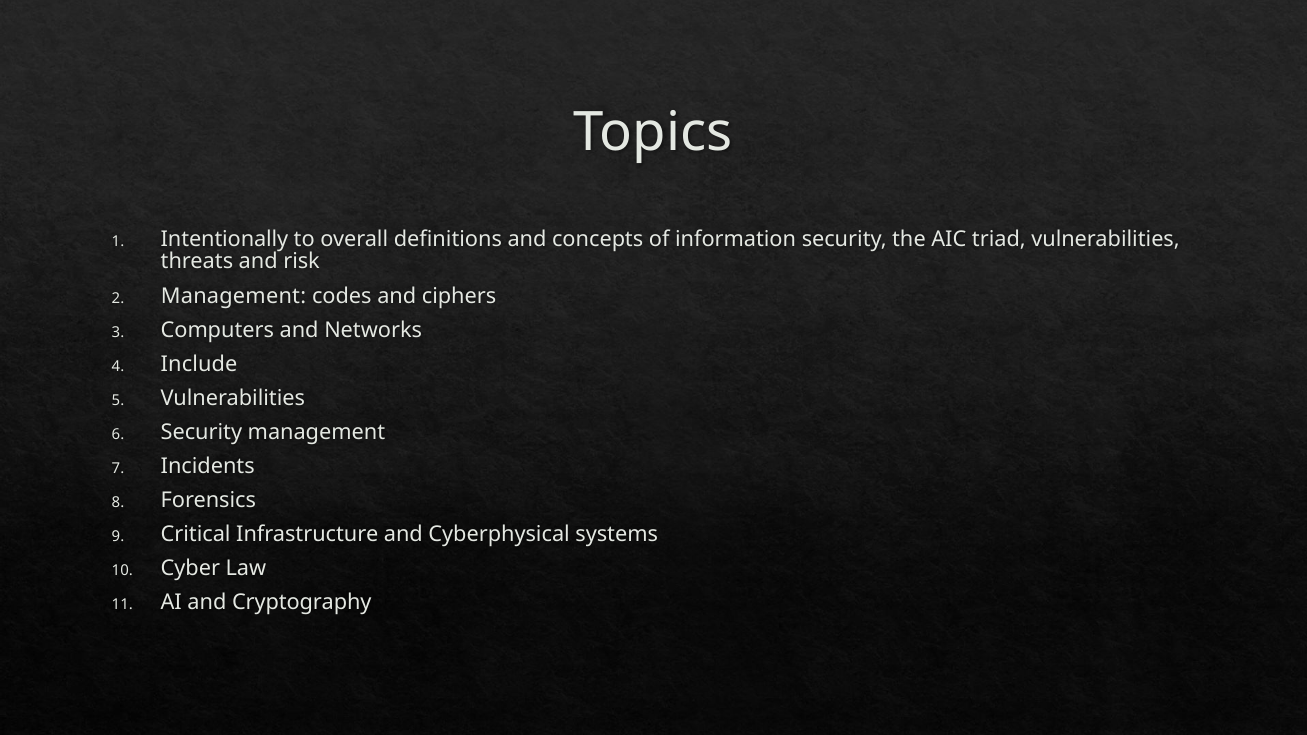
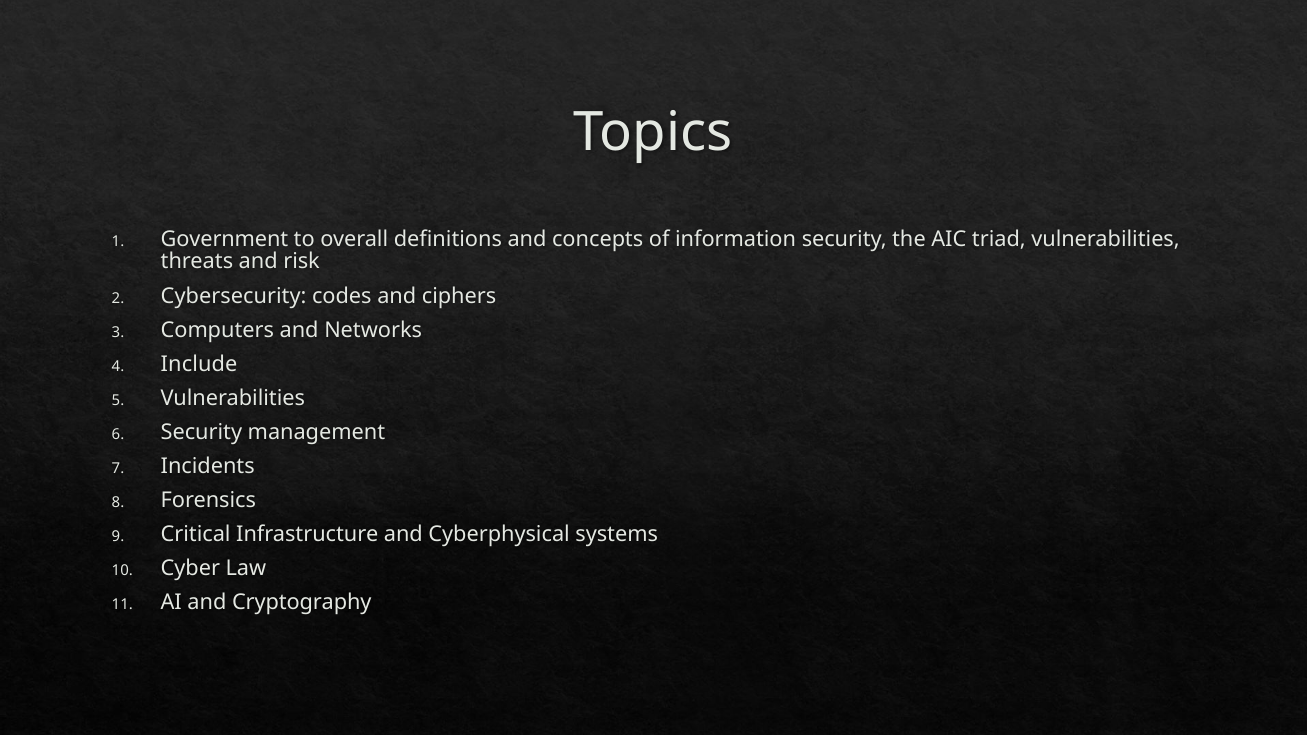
Intentionally: Intentionally -> Government (224, 239)
Management: Management -> Cybersecurity (234, 296)
